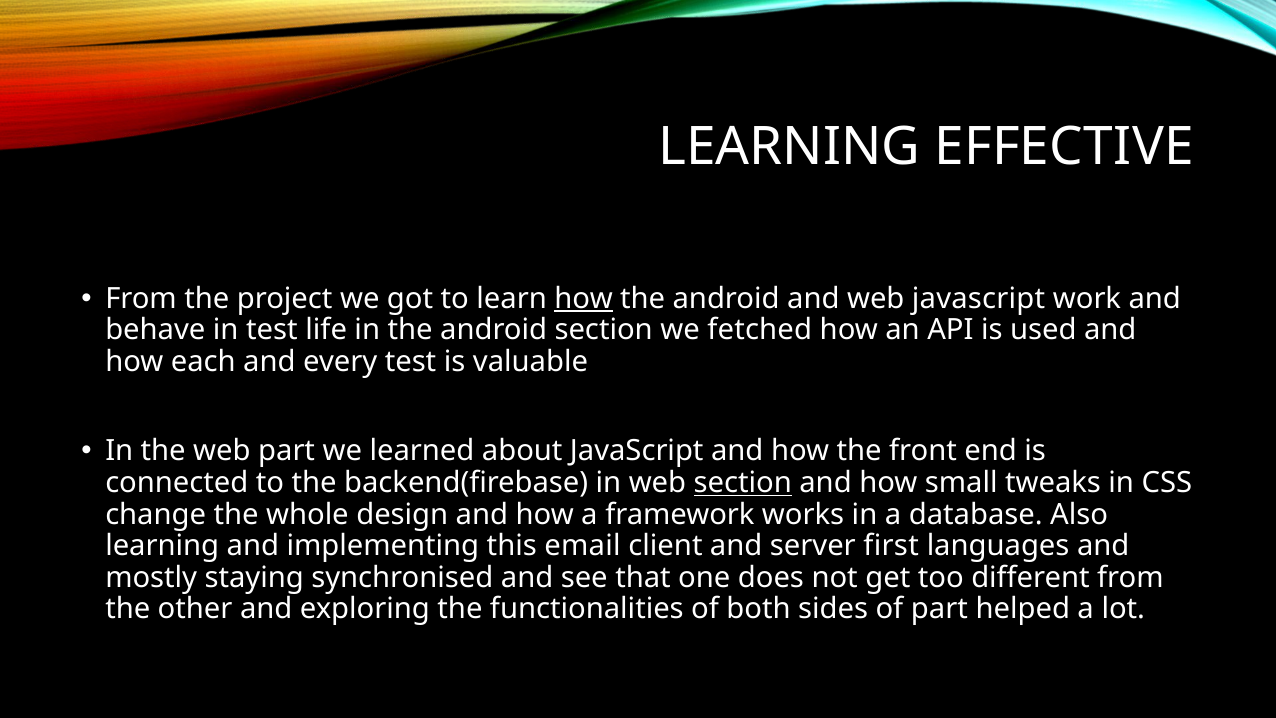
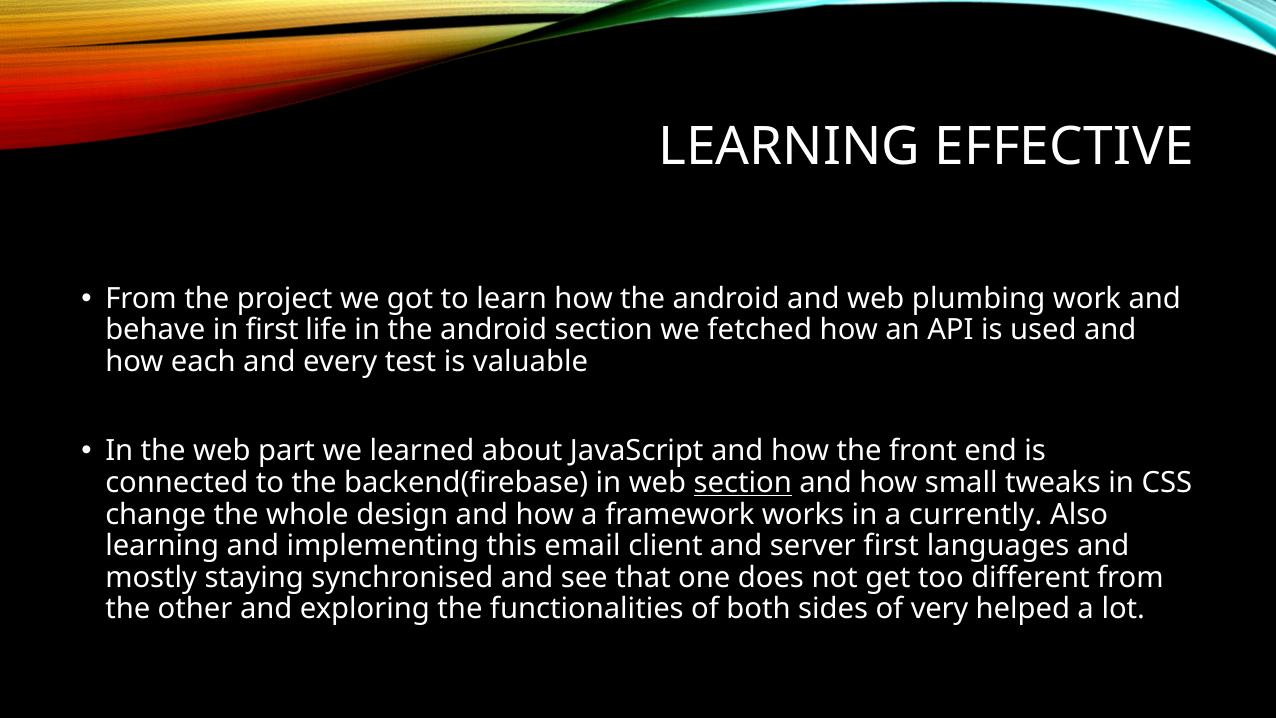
how underline: present -> none (584, 298)
web javascript: javascript -> plumbing (979, 298)
in test: test -> first (272, 330)
database: database -> currently (976, 514)
of part: part -> very (940, 609)
